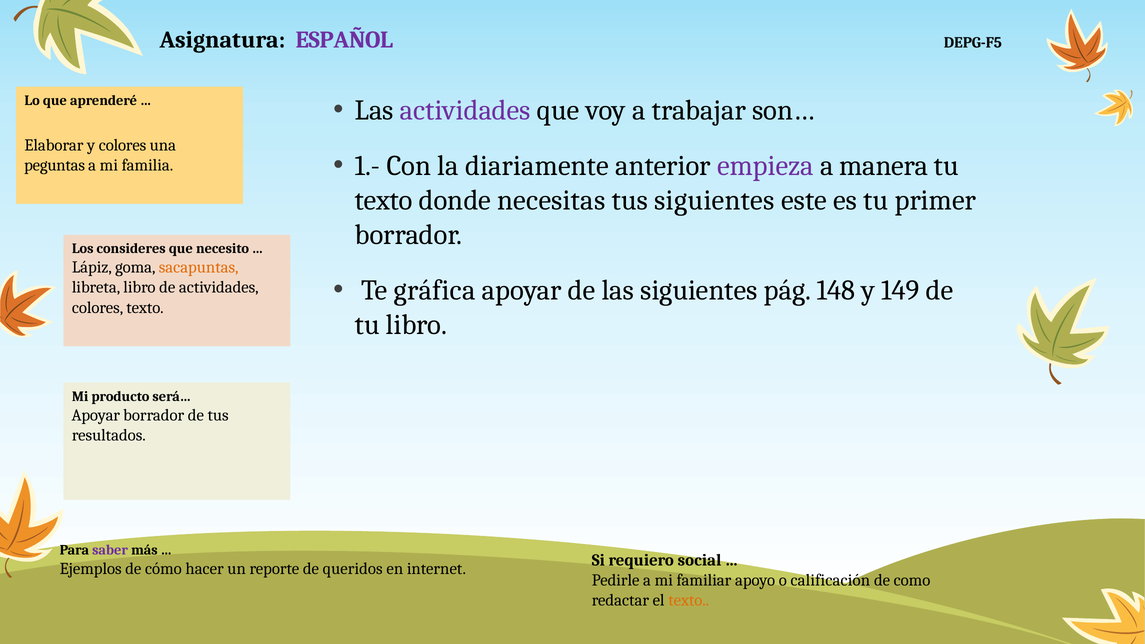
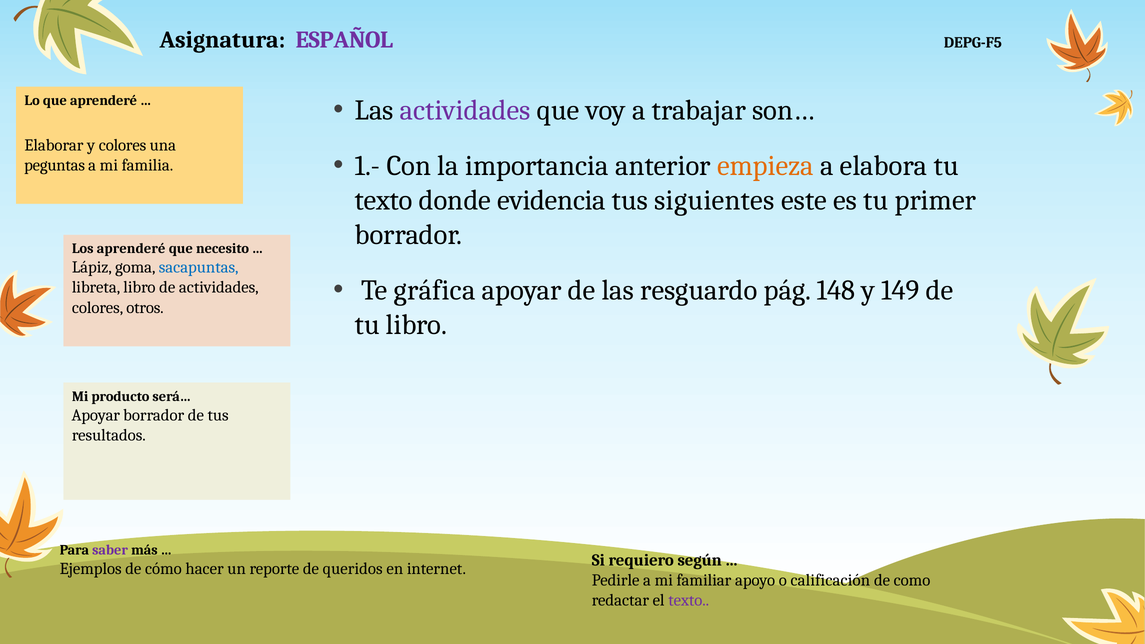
diariamente: diariamente -> importancia (537, 166)
empieza colour: purple -> orange (765, 166)
manera: manera -> elabora (884, 166)
necesitas: necesitas -> evidencia (552, 200)
Los consideres: consideres -> aprenderé (131, 249)
sacapuntas colour: orange -> blue (199, 267)
las siguientes: siguientes -> resguardo (699, 291)
colores texto: texto -> otros (145, 308)
social: social -> según (700, 560)
texto colour: orange -> purple (689, 600)
